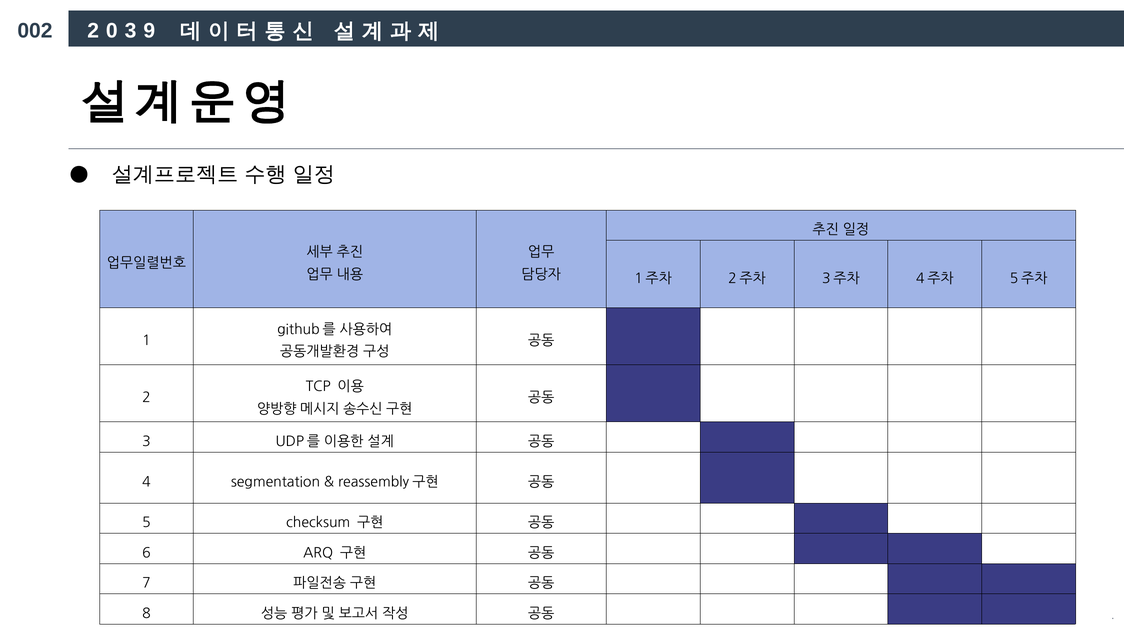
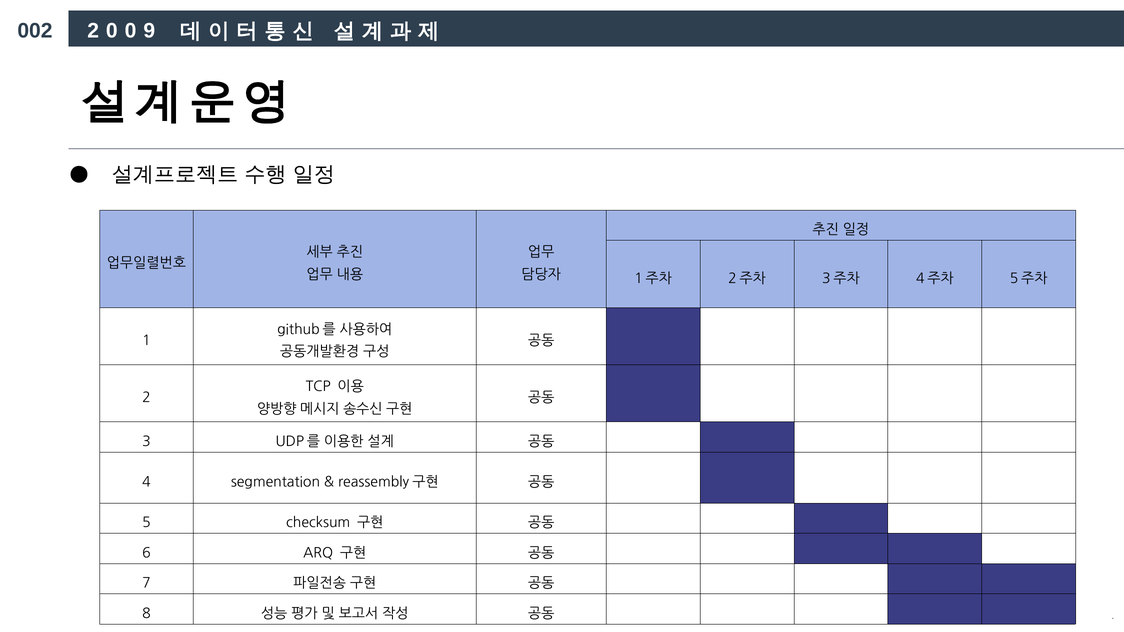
3: 3 -> 0 (131, 31)
